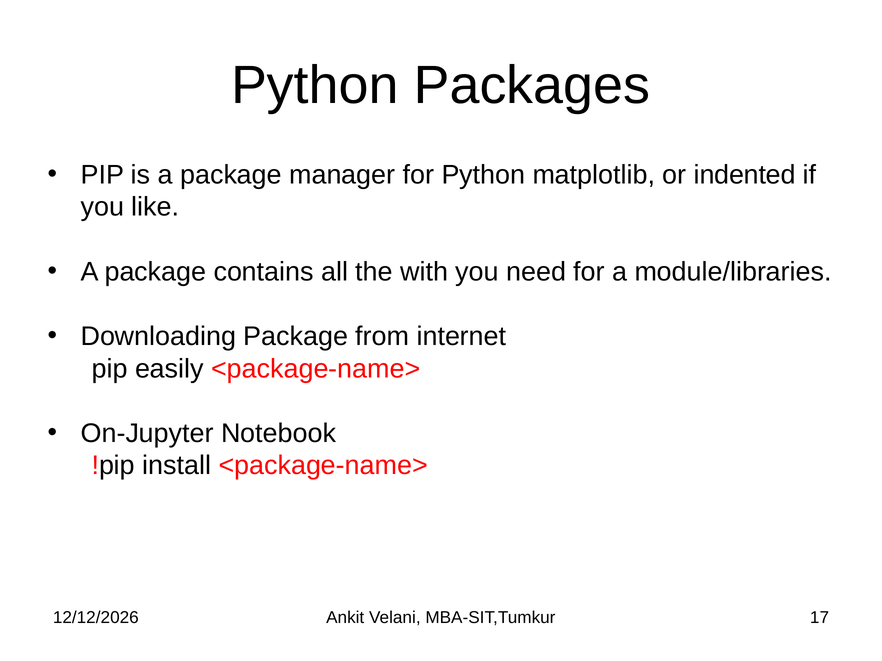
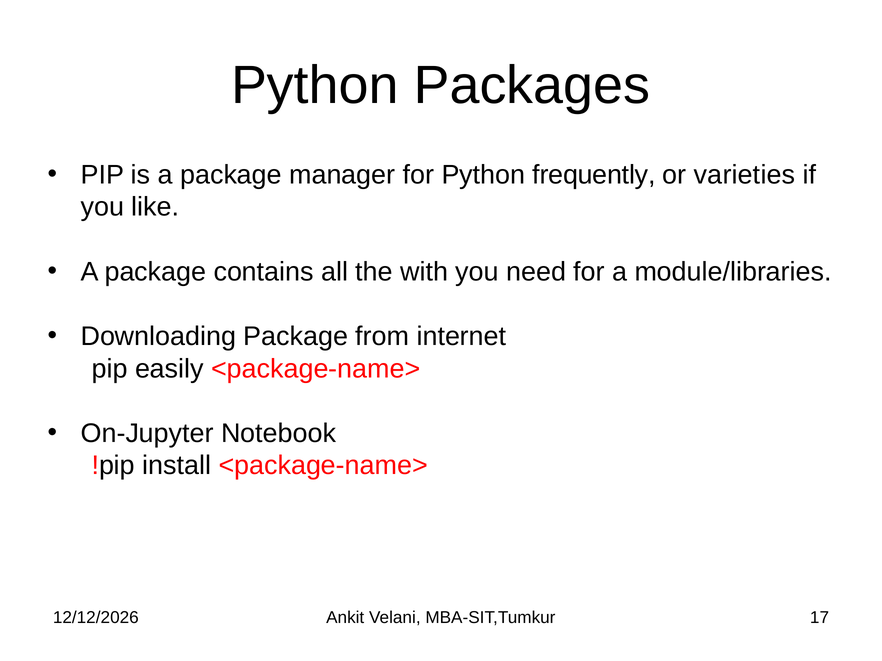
matplotlib: matplotlib -> frequently (594, 175)
indented: indented -> varieties (745, 175)
